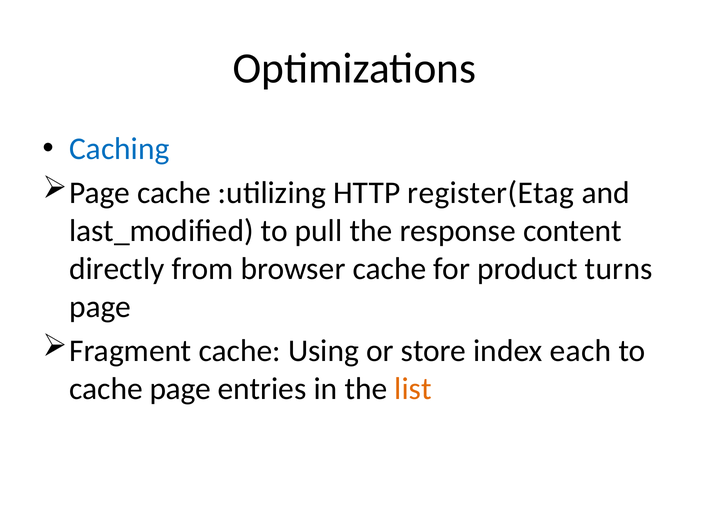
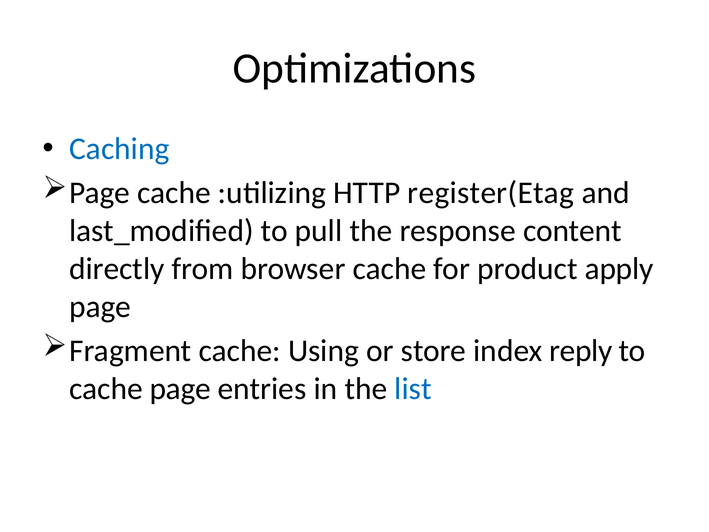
turns: turns -> apply (619, 269)
each: each -> reply (581, 351)
list colour: orange -> blue (413, 388)
